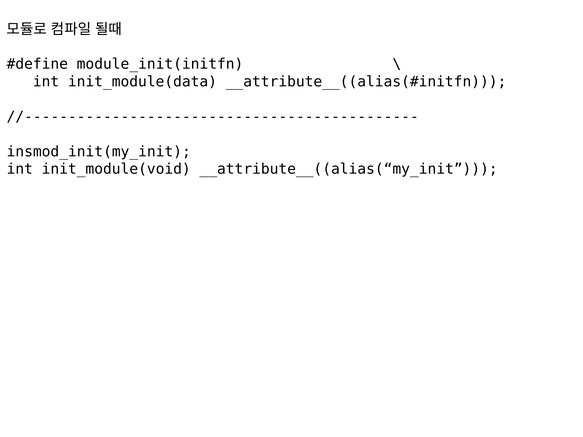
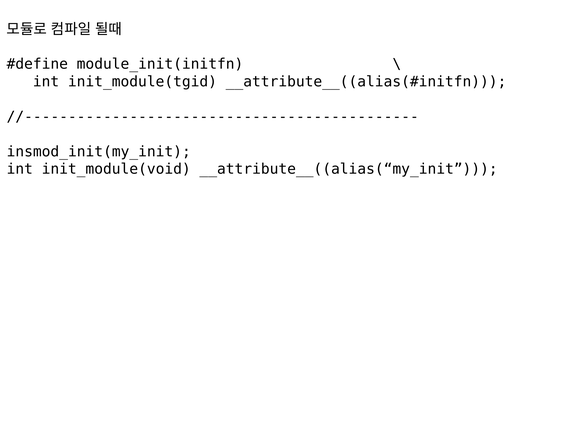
init_module(data: init_module(data -> init_module(tgid (142, 82)
